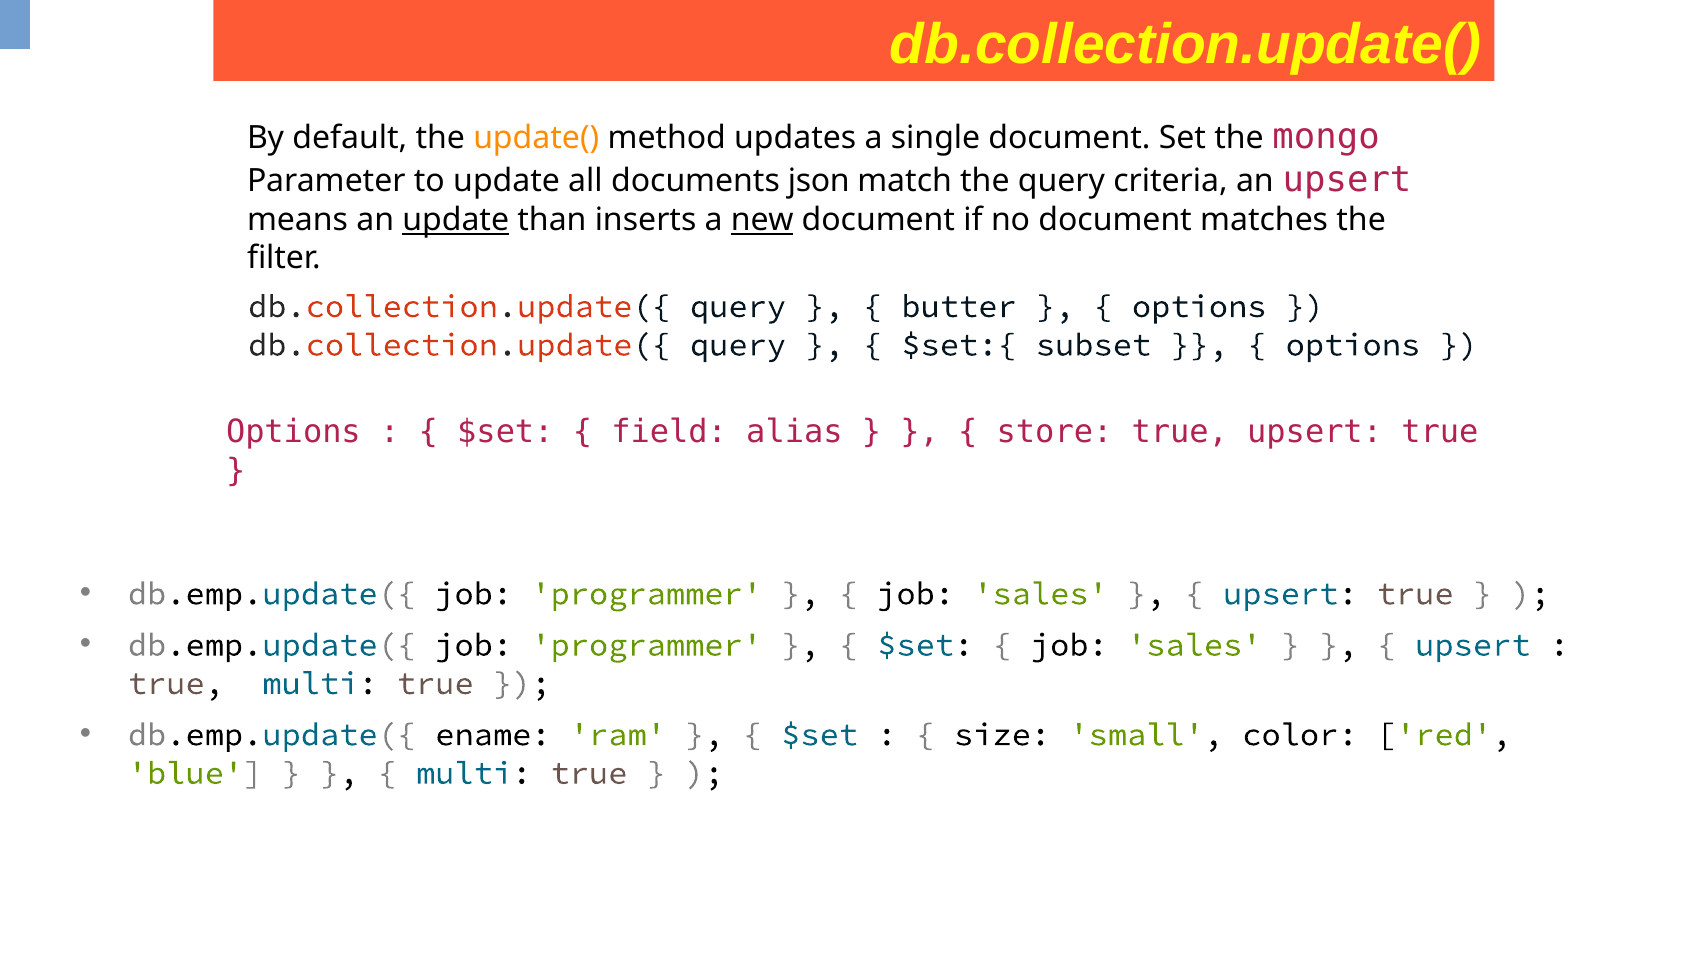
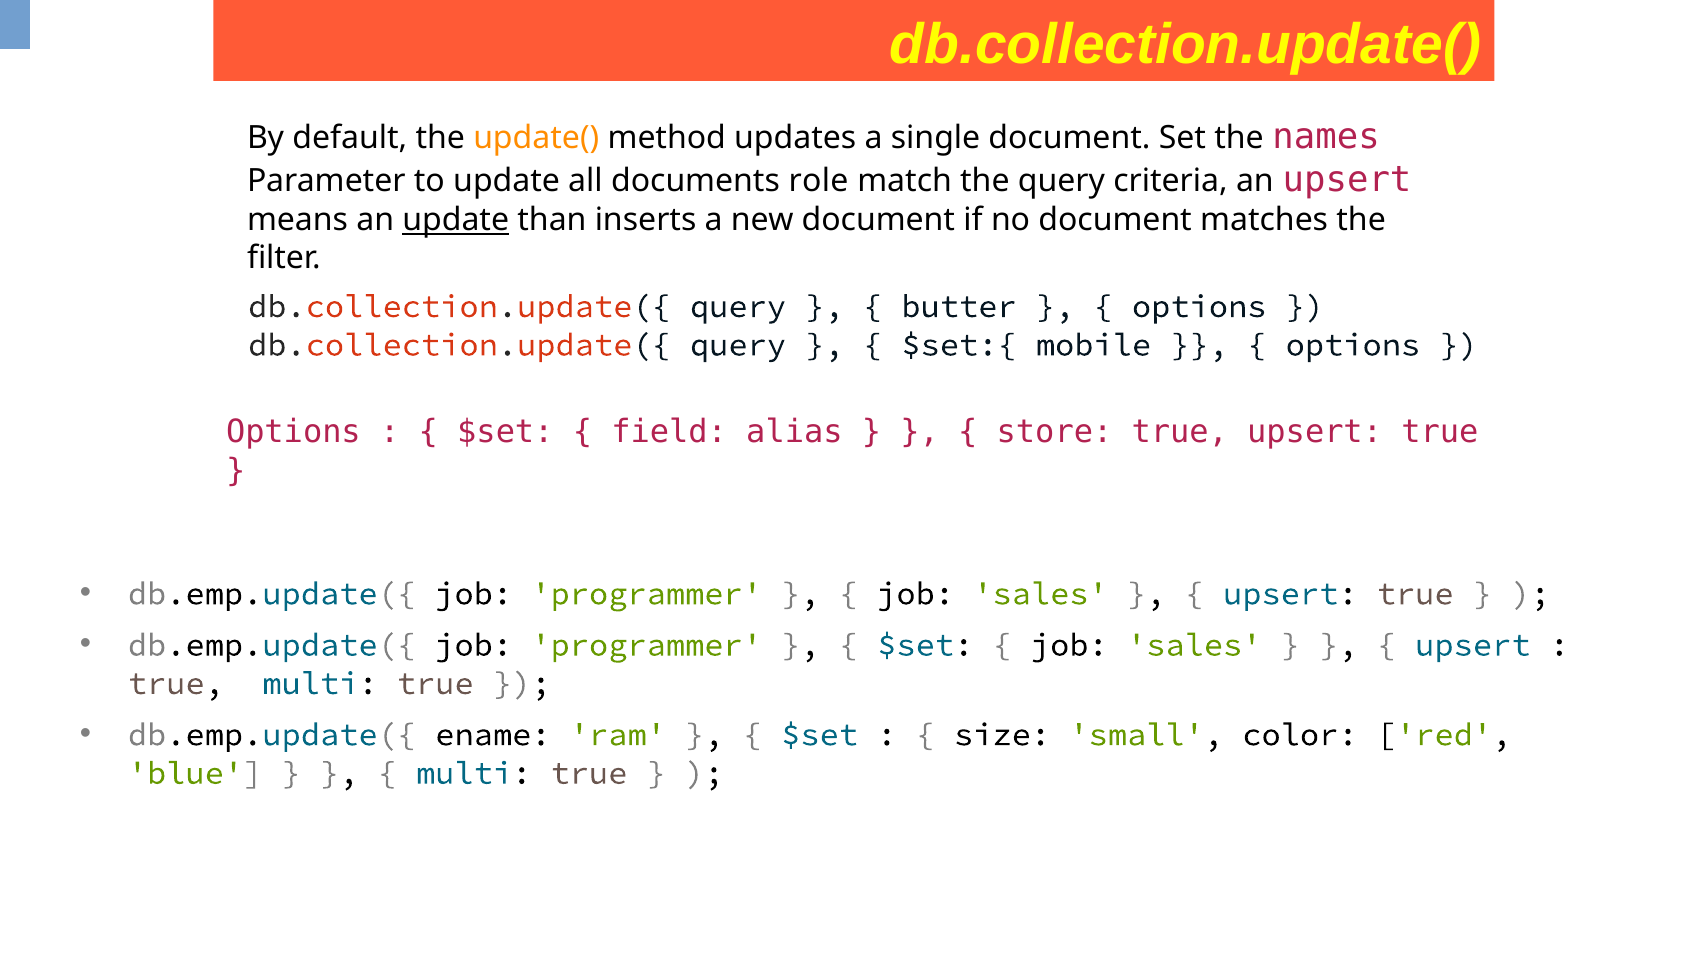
mongo: mongo -> names (1326, 137)
json: json -> role (818, 181)
new underline: present -> none (762, 220)
subset: subset -> mobile (1094, 345)
